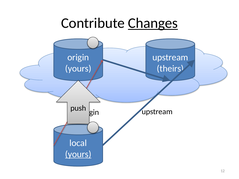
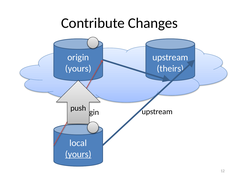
Changes underline: present -> none (153, 23)
